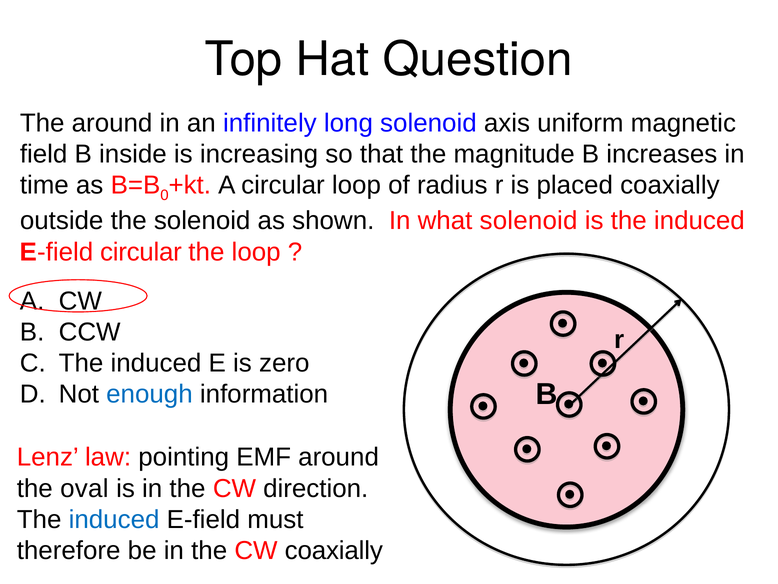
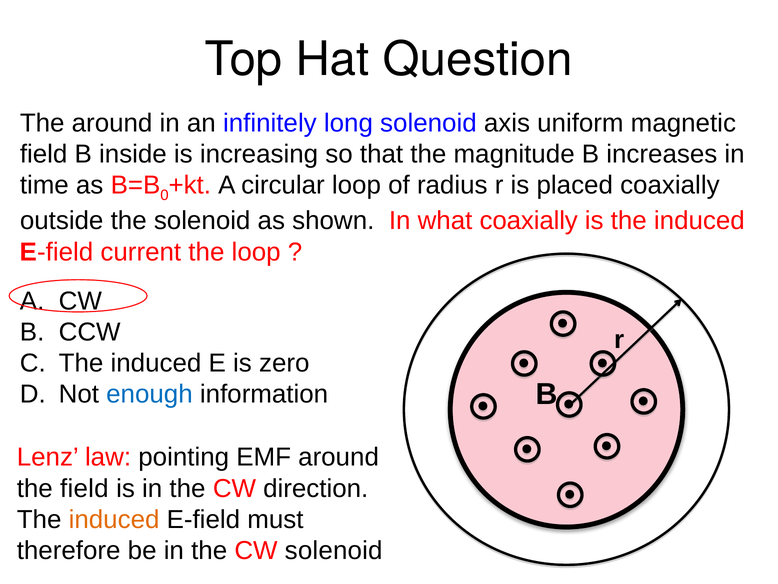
what solenoid: solenoid -> coaxially (529, 221)
E-field circular: circular -> current (141, 252)
the oval: oval -> field (84, 488)
induced colour: blue -> orange (114, 519)
CW coaxially: coaxially -> solenoid (334, 550)
